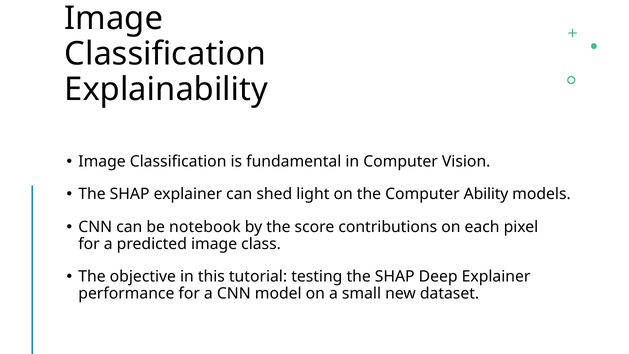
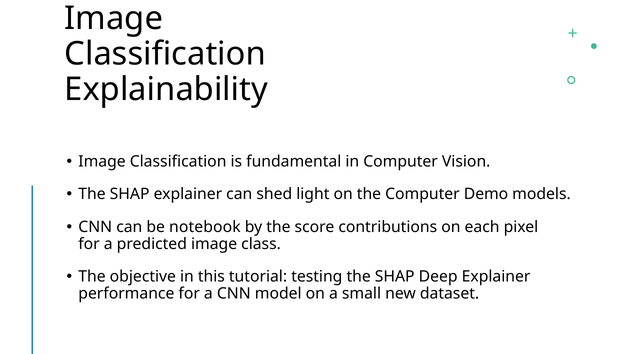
Ability: Ability -> Demo (486, 194)
